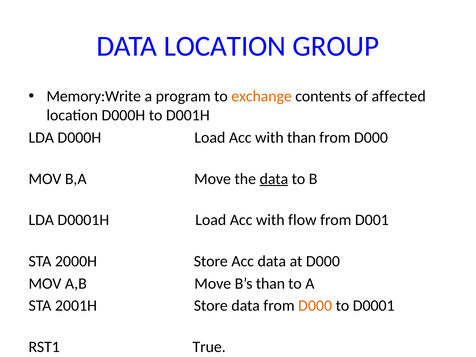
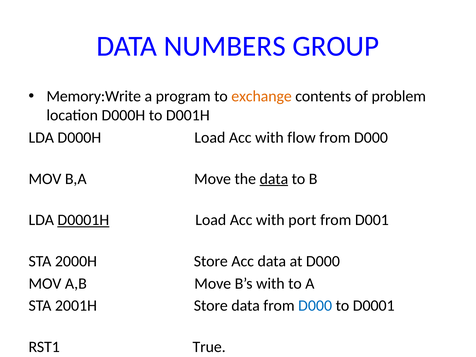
DATA LOCATION: LOCATION -> NUMBERS (225, 46)
affected: affected -> problem (399, 96)
with than: than -> flow (301, 138)
D0001H underline: none -> present (83, 220)
flow: flow -> port (302, 220)
B’s than: than -> with (270, 284)
D000 colour: orange -> blue (315, 306)
